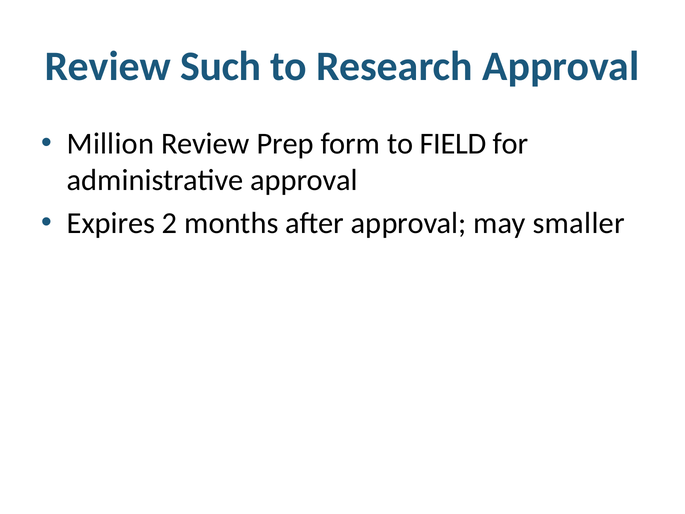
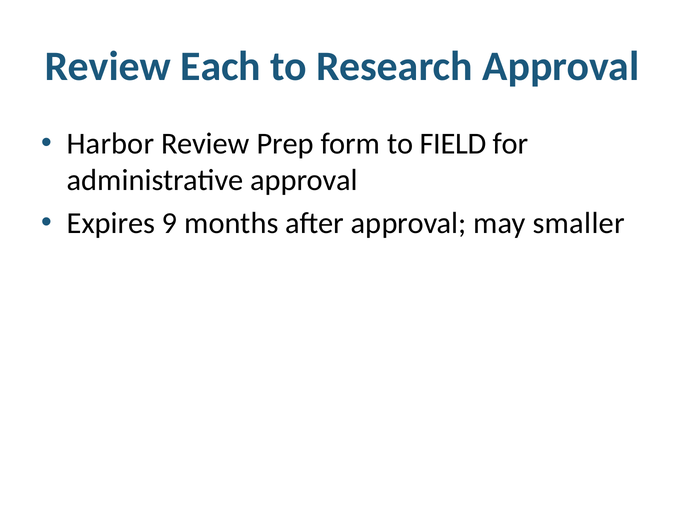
Such: Such -> Each (221, 66)
Million: Million -> Harbor (110, 144)
2: 2 -> 9 (170, 223)
